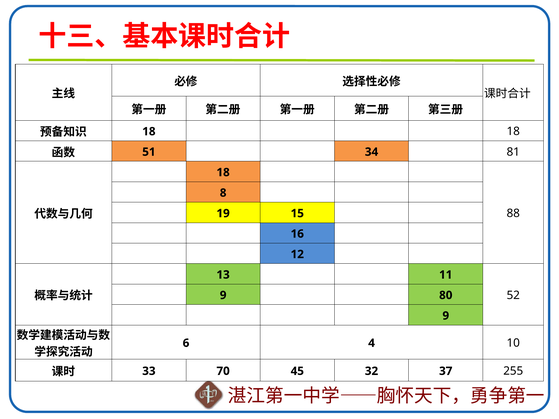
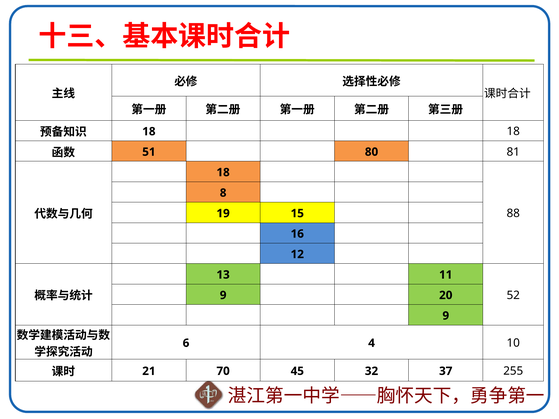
34: 34 -> 80 (372, 152)
80: 80 -> 20 (446, 295)
33: 33 -> 21 (149, 371)
